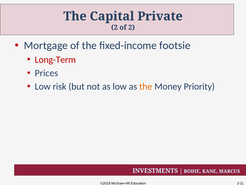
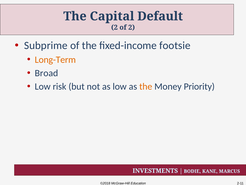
Private: Private -> Default (160, 16)
Mortgage: Mortgage -> Subprime (46, 45)
Long-Term colour: red -> orange (55, 60)
Prices: Prices -> Broad (46, 73)
